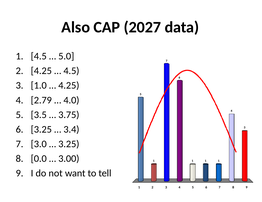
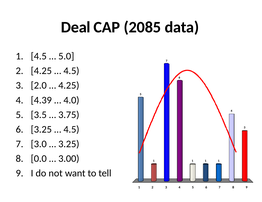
Also: Also -> Deal (76, 27)
2027: 2027 -> 2085 (142, 27)
1.0: 1.0 -> 2.0 (39, 86)
2.79: 2.79 -> 4.39 (41, 100)
3.4: 3.4 -> 4.5 (71, 130)
